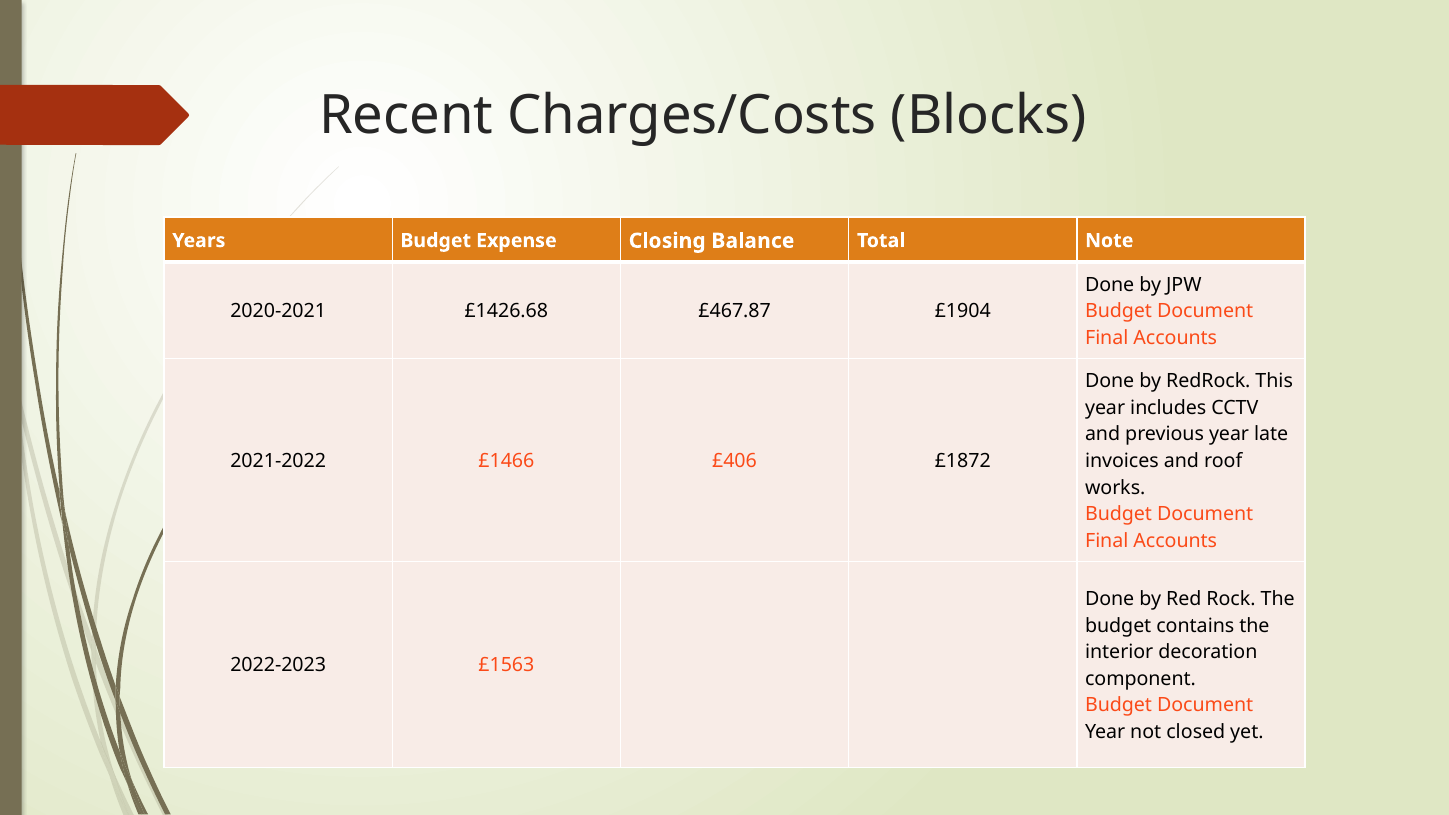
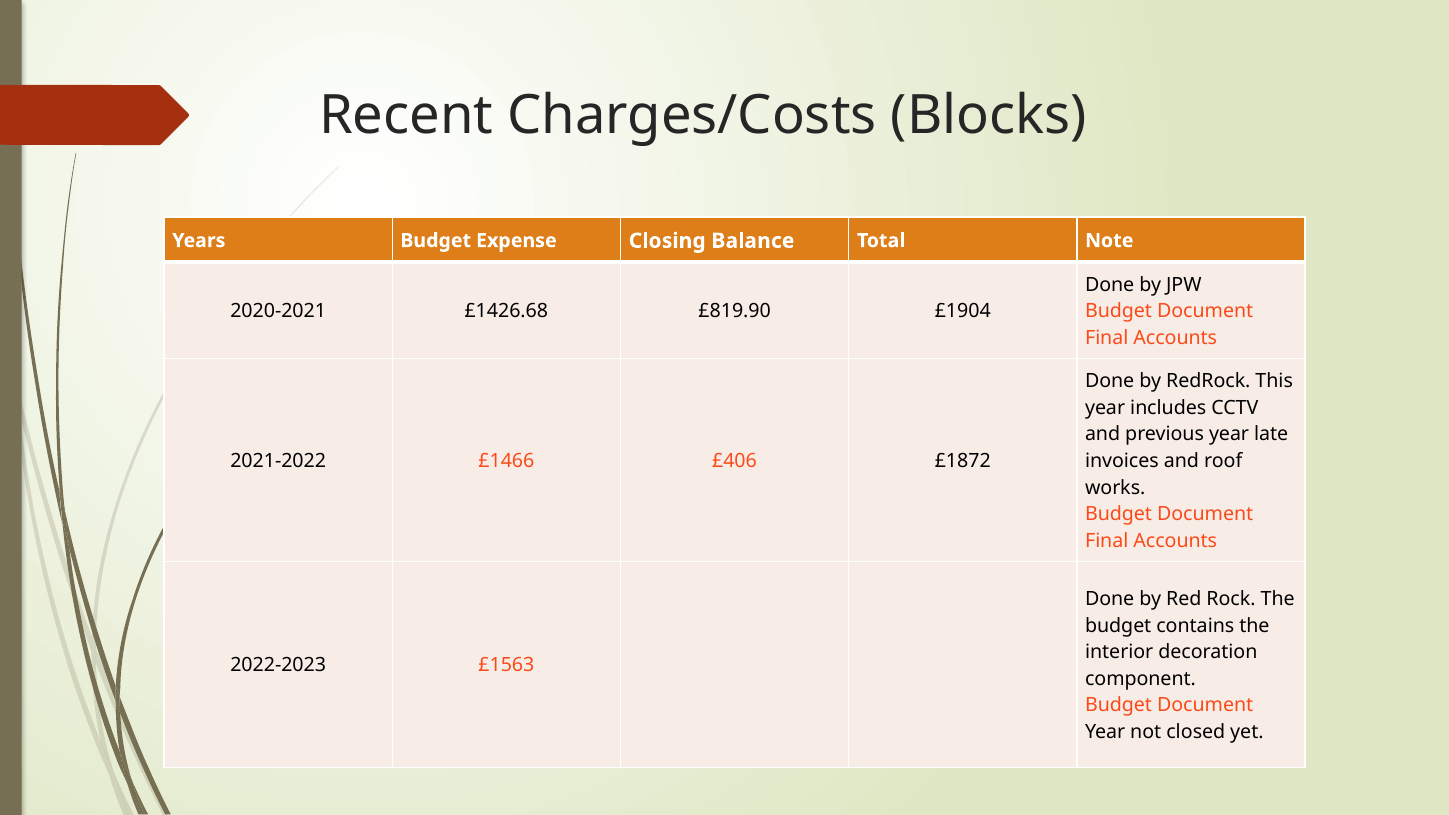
£467.87: £467.87 -> £819.90 (735, 311)
